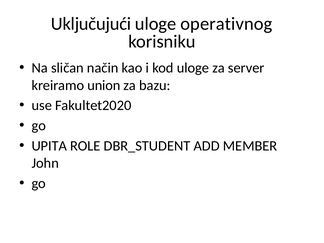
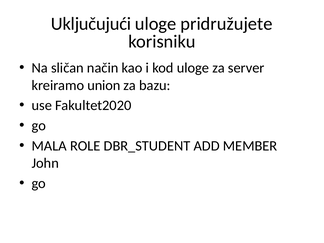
operativnog: operativnog -> pridružujete (226, 24)
UPITA: UPITA -> MALA (49, 146)
